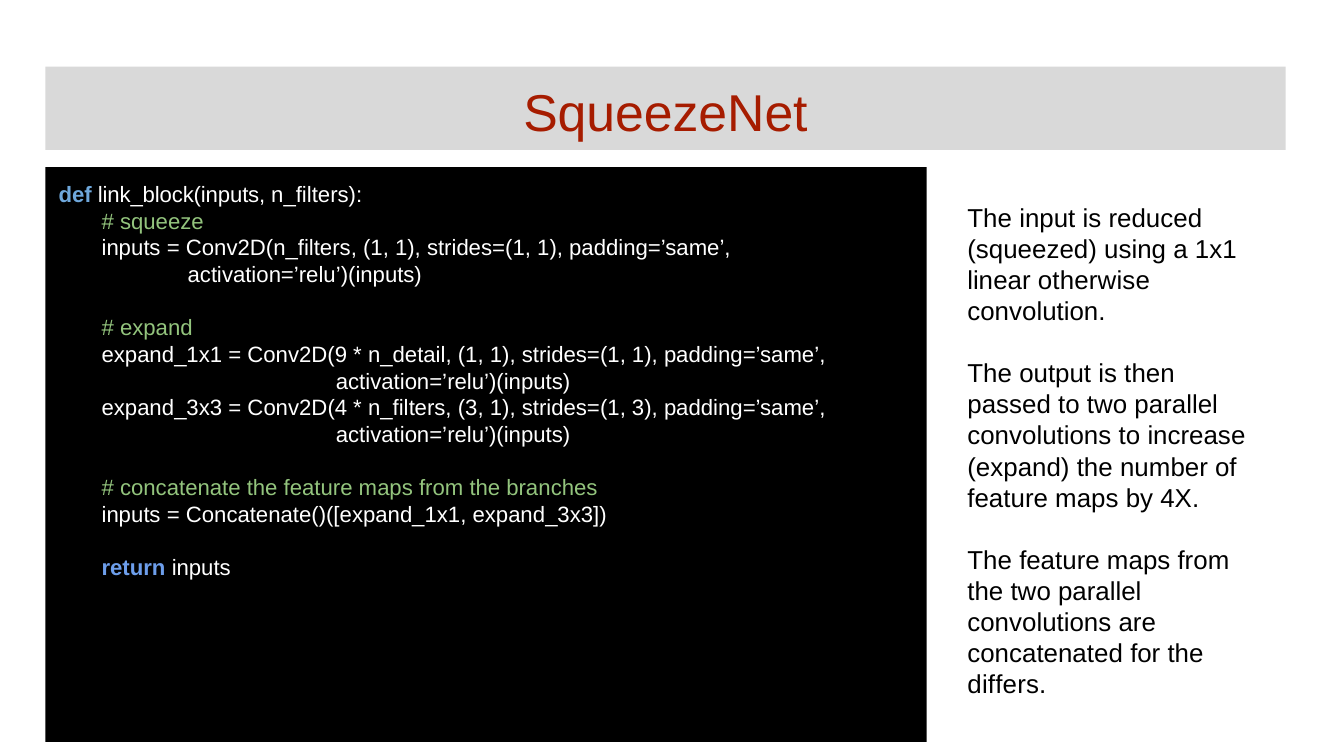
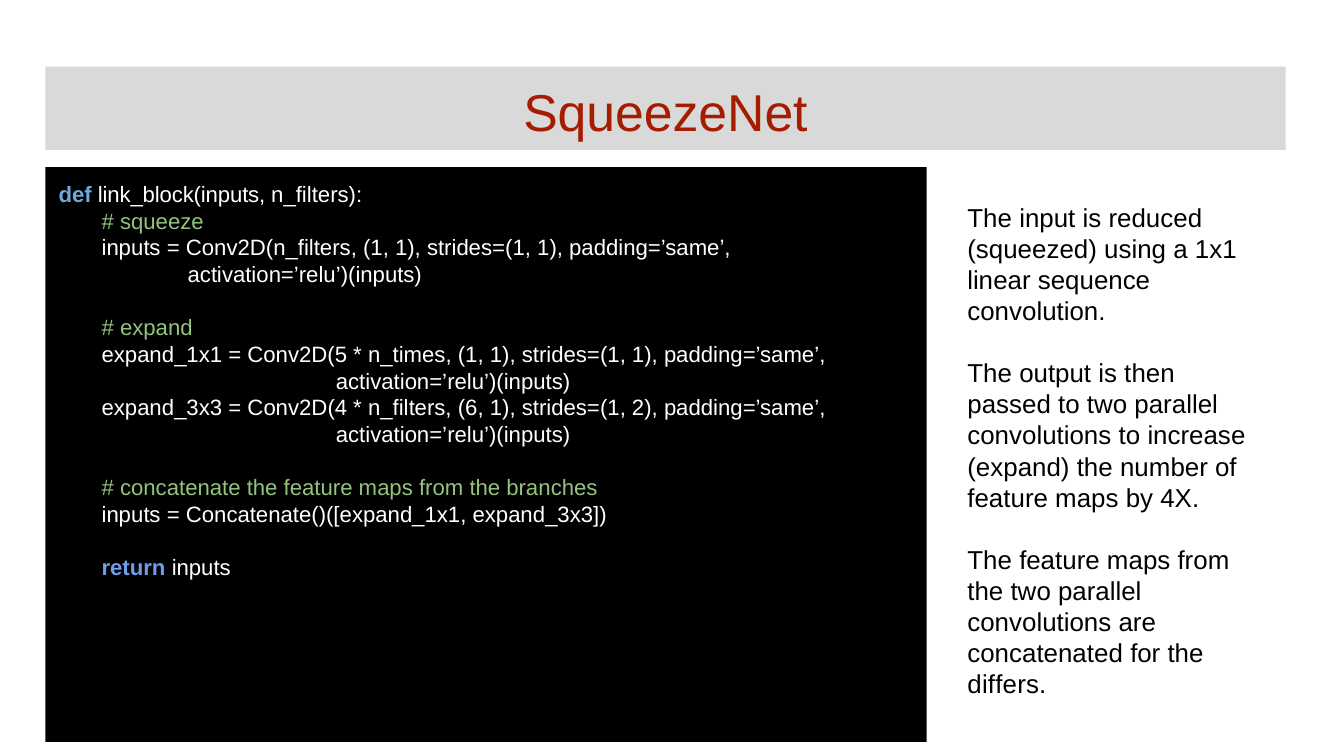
otherwise: otherwise -> sequence (1094, 281)
Conv2D(9: Conv2D(9 -> Conv2D(5 (297, 355)
n_detail: n_detail -> n_times (410, 355)
n_filters 3: 3 -> 6 (471, 408)
strides=(1 3: 3 -> 2 (645, 408)
